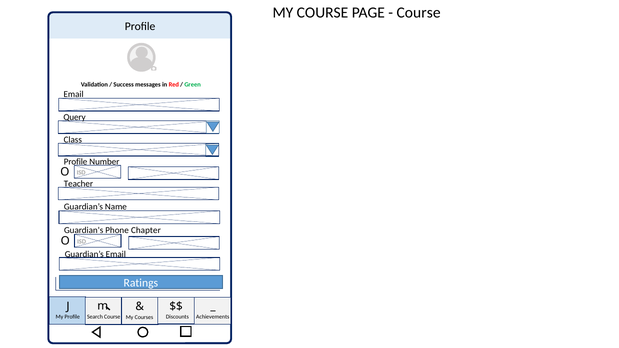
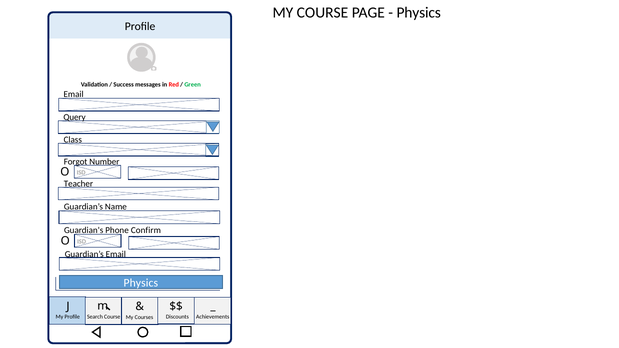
Course: Course -> Physics (419, 13)
Profile: Profile -> Forgot (76, 162)
Chapter: Chapter -> Confirm (146, 230)
Ratings: Ratings -> Physics (141, 283)
